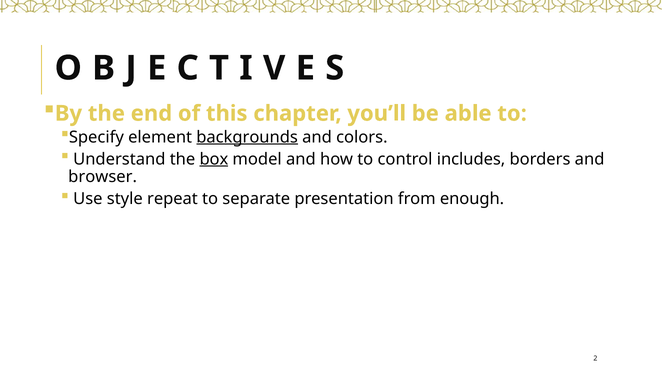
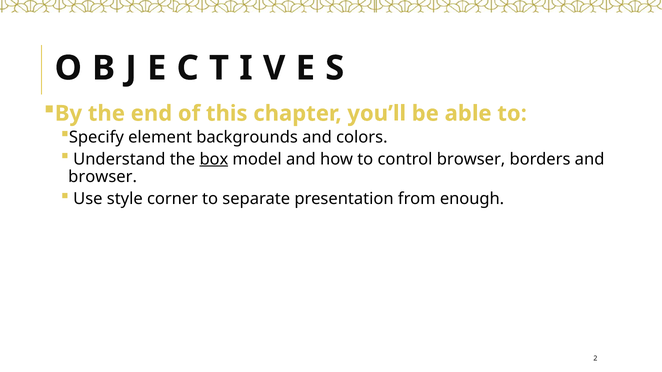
backgrounds underline: present -> none (247, 137)
control includes: includes -> browser (471, 159)
repeat: repeat -> corner (172, 199)
